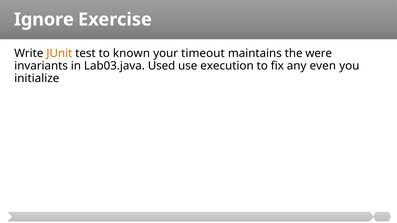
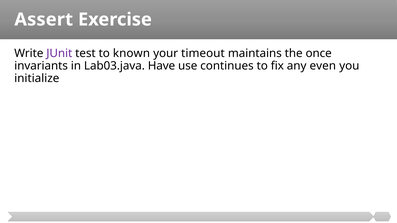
Ignore: Ignore -> Assert (44, 20)
JUnit colour: orange -> purple (59, 53)
were: were -> once (319, 53)
Used: Used -> Have (161, 66)
execution: execution -> continues (227, 66)
